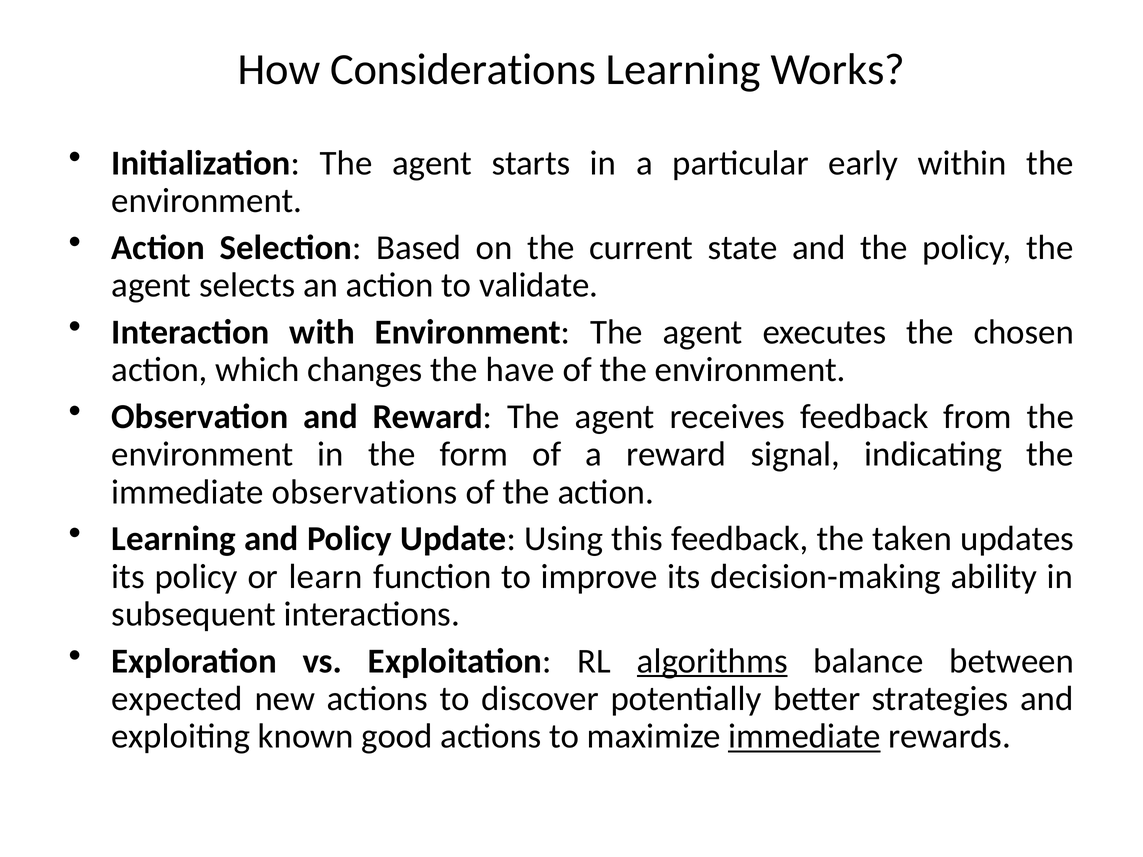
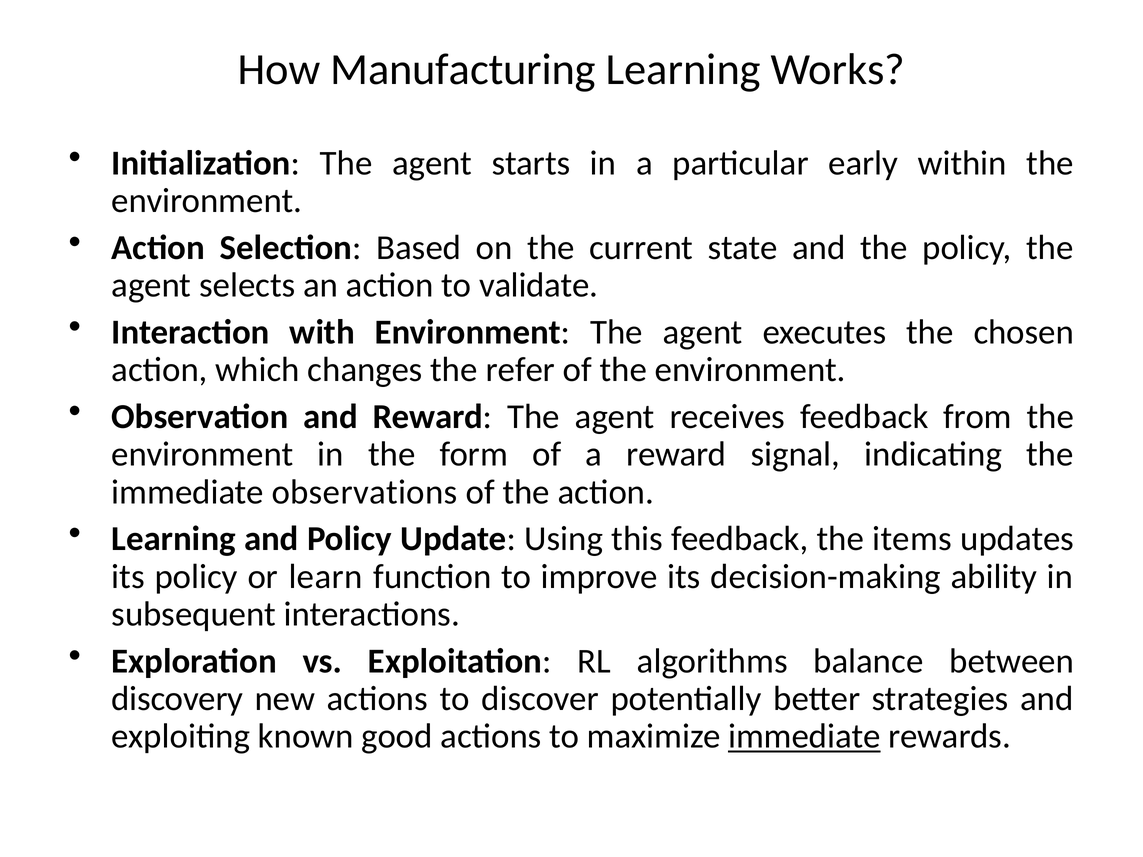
Considerations: Considerations -> Manufacturing (463, 70)
have: have -> refer (520, 370)
taken: taken -> items (912, 539)
algorithms underline: present -> none (712, 661)
expected: expected -> discovery (177, 699)
